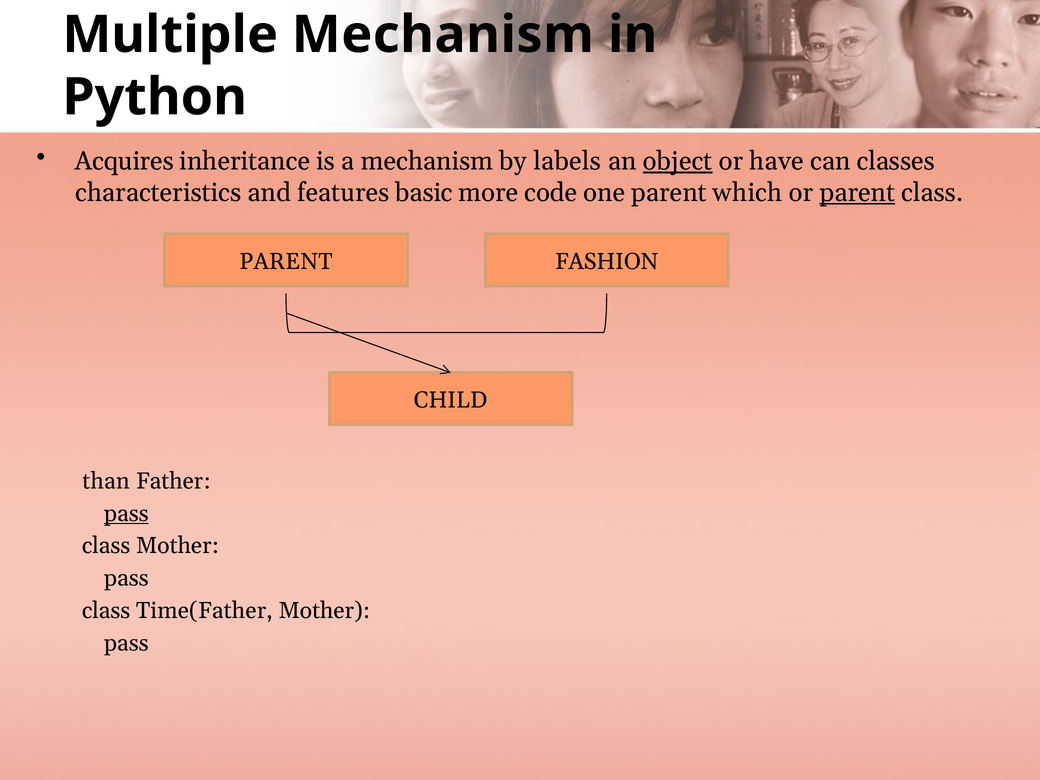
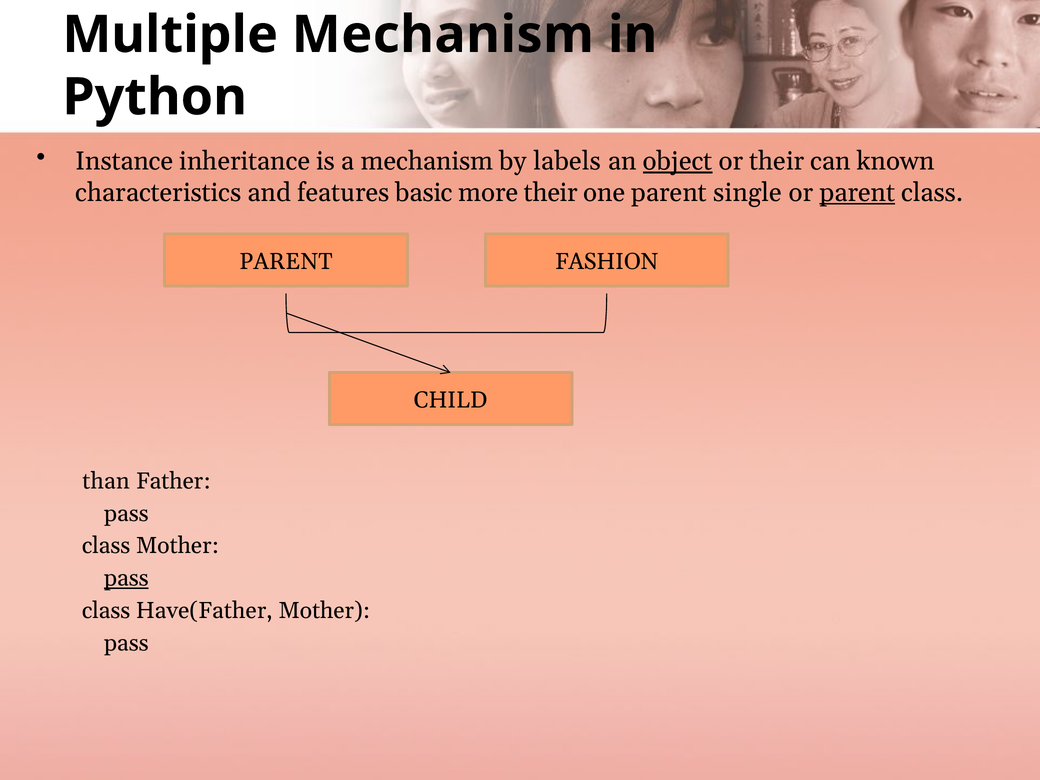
Acquires: Acquires -> Instance (124, 161)
or have: have -> their (777, 161)
classes: classes -> known (896, 161)
more code: code -> their (551, 192)
which: which -> single (748, 192)
pass underline: present -> none (126, 514)
pass underline: none -> present (126, 578)
Time(Father: Time(Father -> Have(Father (204, 611)
